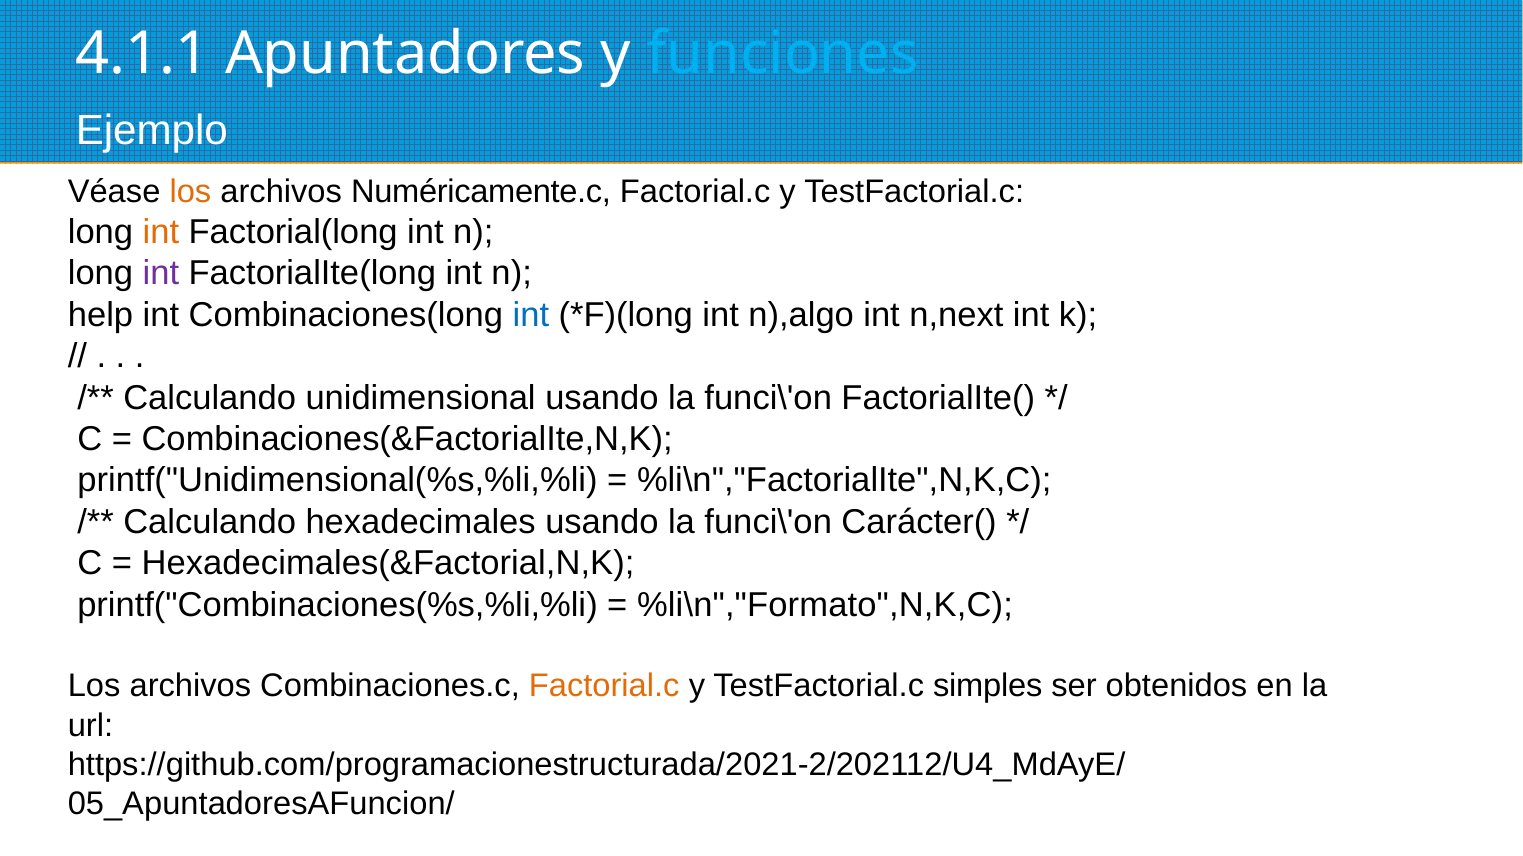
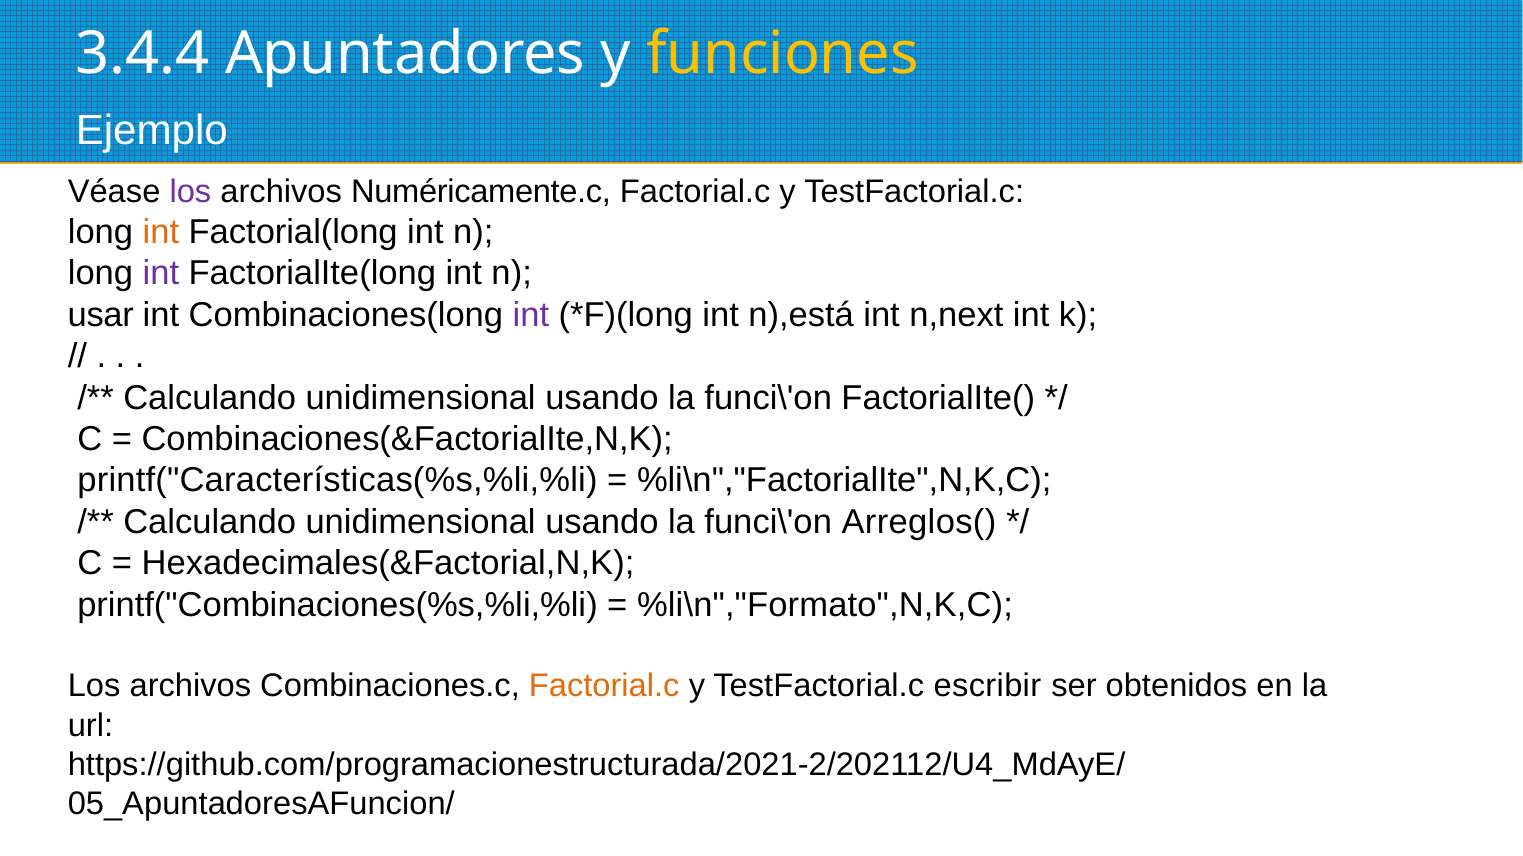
4.1.1: 4.1.1 -> 3.4.4 (143, 54)
funciones colour: light blue -> yellow (783, 54)
los colour: orange -> purple (190, 192)
help: help -> usar (101, 315)
int colour: blue -> purple (531, 315)
n),algo: n),algo -> n),está (801, 315)
printf("Unidimensional(%s,%li,%li: printf("Unidimensional(%s,%li,%li -> printf("Características(%s,%li,%li (337, 481)
hexadecimales: hexadecimales -> unidimensional (421, 522)
Carácter(: Carácter( -> Arreglos( (919, 522)
simples: simples -> escribir (987, 687)
